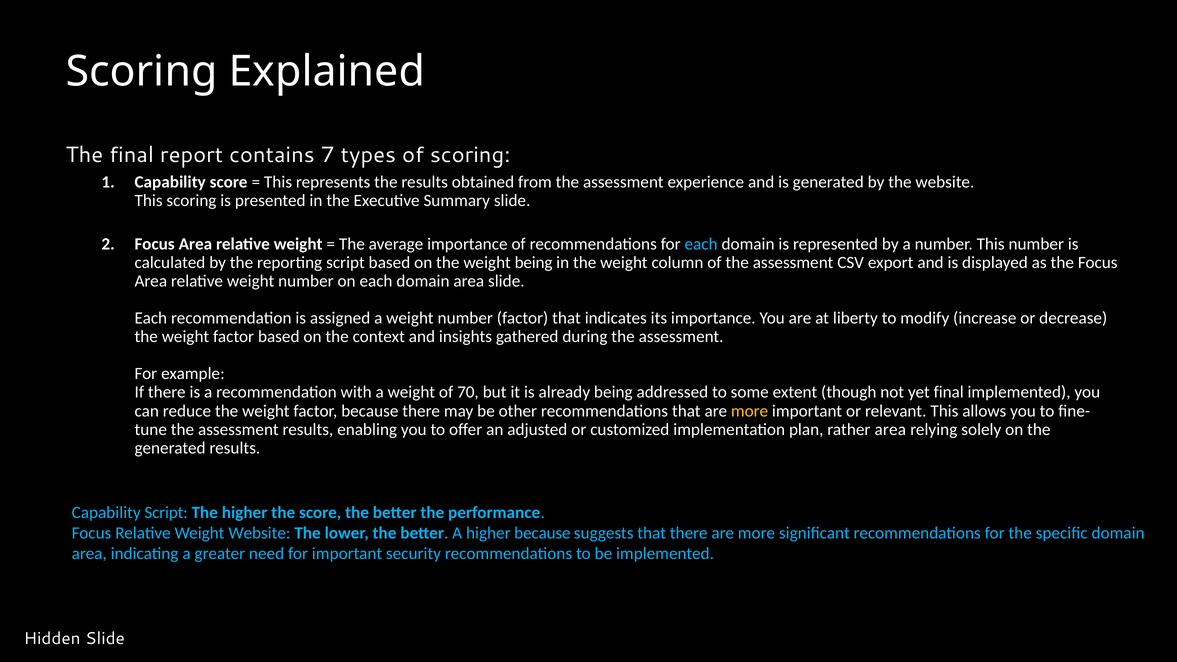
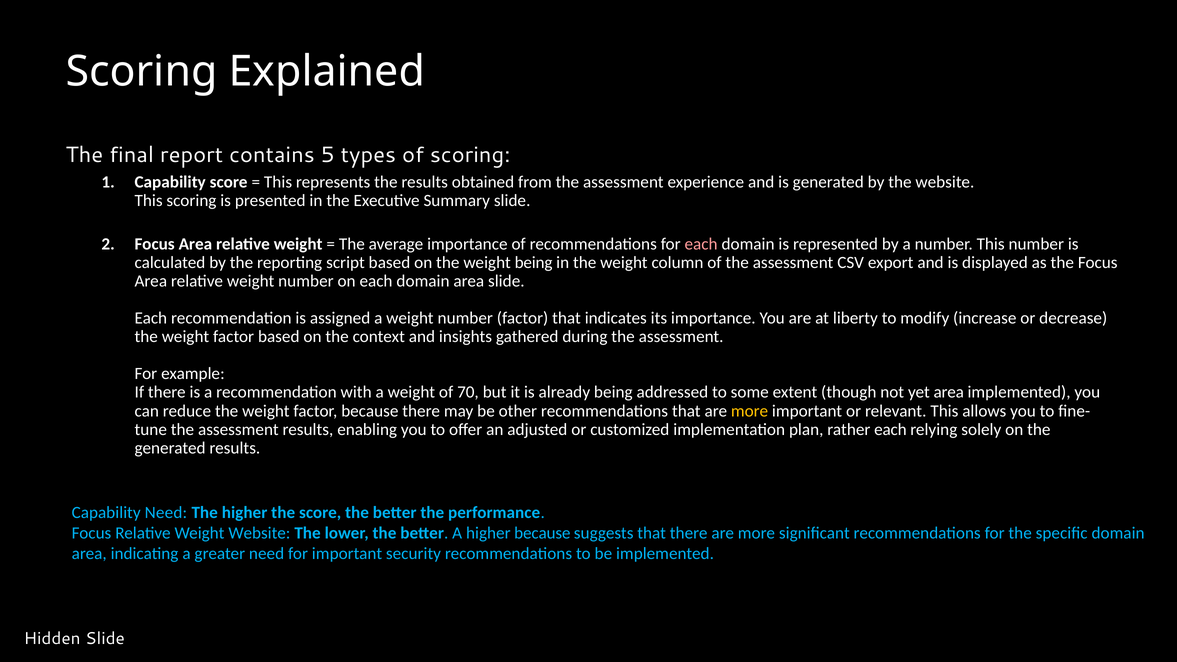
7: 7 -> 5 (328, 155)
each colour: light blue -> pink (701, 244)
yet final: final -> area (949, 392)
rather area: area -> each (890, 429)
Capability Script: Script -> Need (166, 513)
